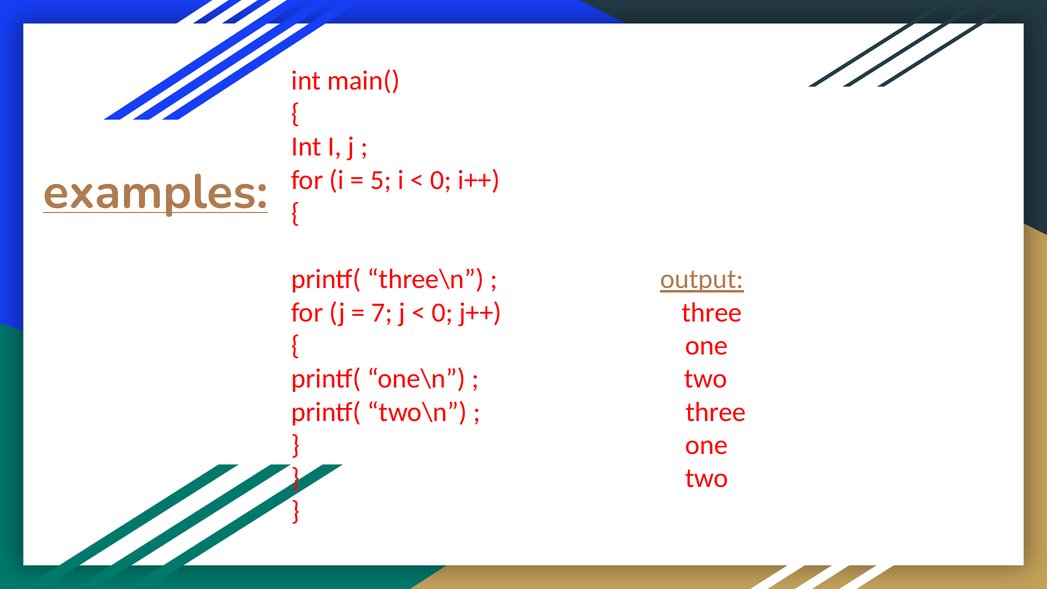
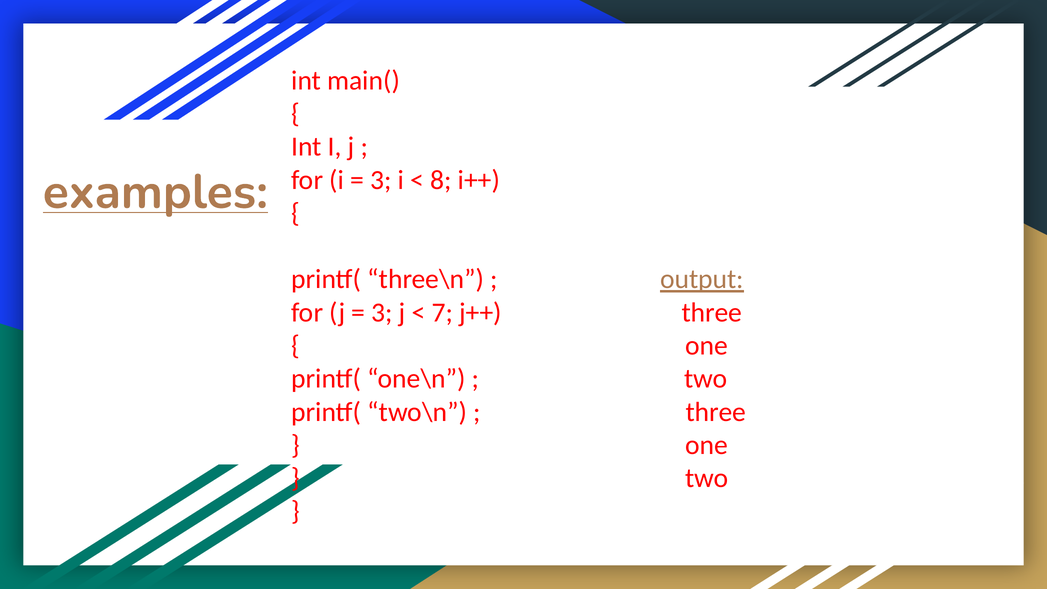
5: 5 -> 3 (381, 180)
0: 0 -> 8 (441, 180)
7: 7 -> 3 (382, 312)
0: 0 -> 7 (442, 312)
